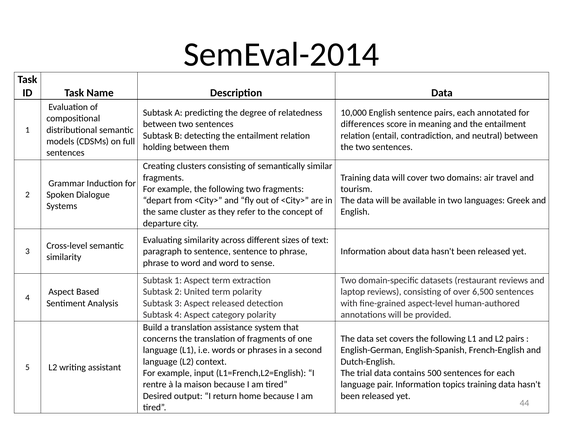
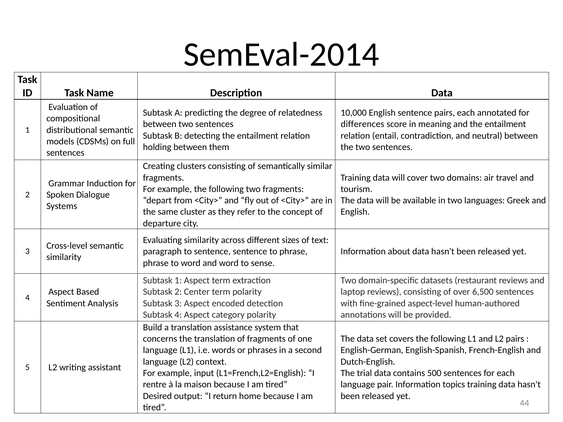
United: United -> Center (197, 292)
Aspect released: released -> encoded (228, 303)
